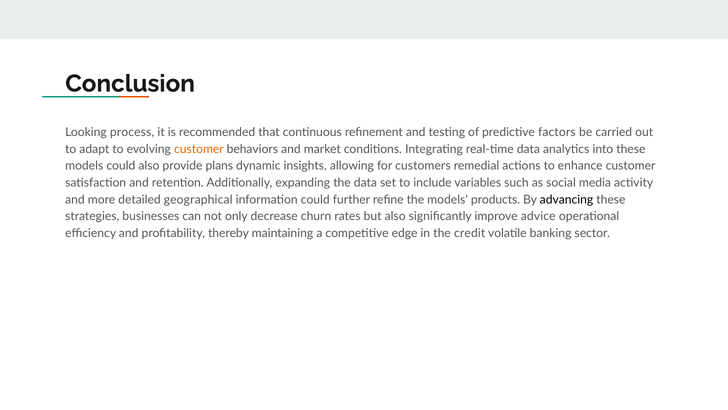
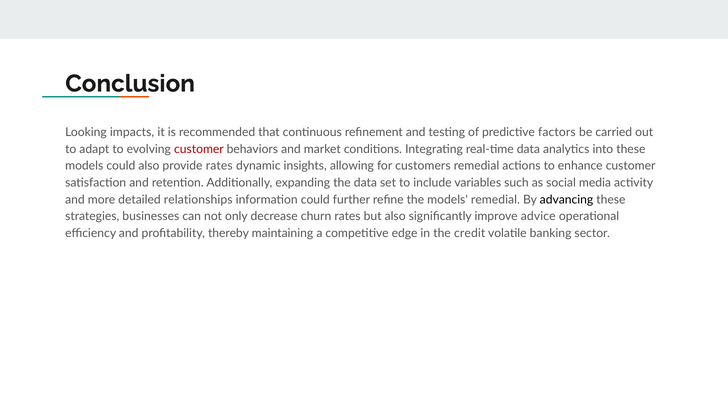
process: process -> impacts (132, 132)
customer colour: orange -> red (199, 149)
provide plans: plans -> rates (219, 166)
geographical: geographical -> relationships (198, 199)
models products: products -> remedial (495, 199)
